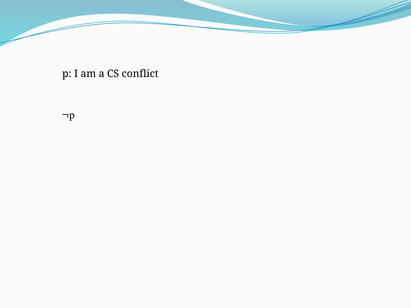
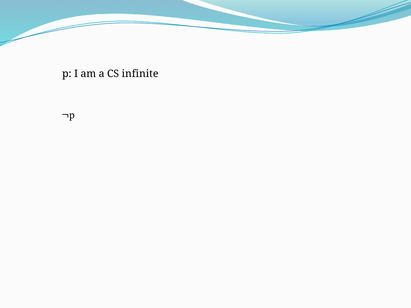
conflict: conflict -> infinite (140, 74)
